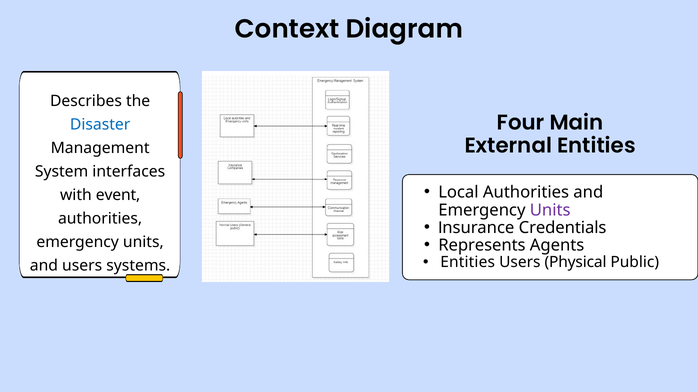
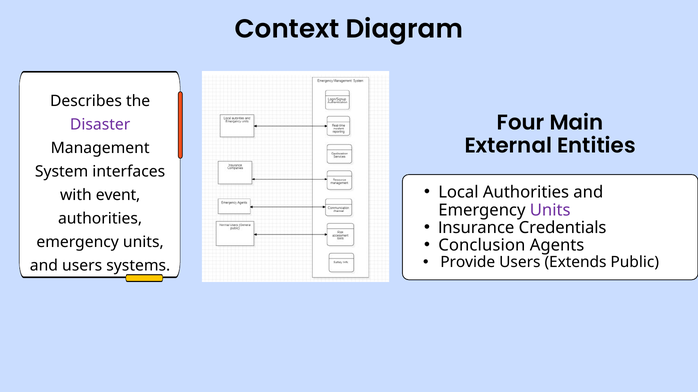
Disaster colour: blue -> purple (100, 125)
Represents: Represents -> Conclusion (482, 246)
Entities: Entities -> Provide (468, 263)
Physical: Physical -> Extends (575, 263)
